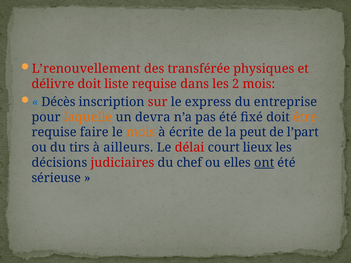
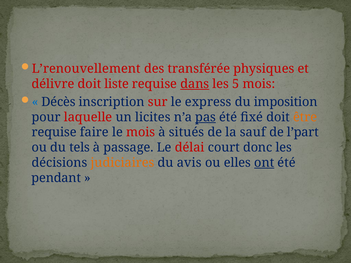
dans underline: none -> present (195, 84)
2: 2 -> 5 (236, 84)
entreprise: entreprise -> imposition (286, 102)
laquelle colour: orange -> red (88, 117)
devra: devra -> licites (153, 117)
pas underline: none -> present (206, 117)
mois colour: orange -> red (141, 132)
écrite: écrite -> situés (187, 132)
peut: peut -> sauf (253, 132)
tirs: tirs -> tels (80, 148)
ailleurs: ailleurs -> passage (128, 148)
lieux: lieux -> donc (258, 148)
judiciaires colour: red -> orange (122, 163)
chef: chef -> avis (189, 163)
sérieuse: sérieuse -> pendant (56, 178)
